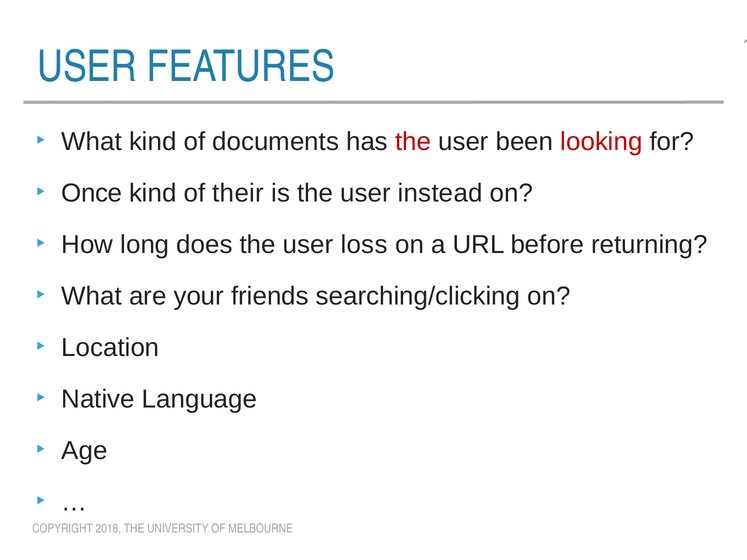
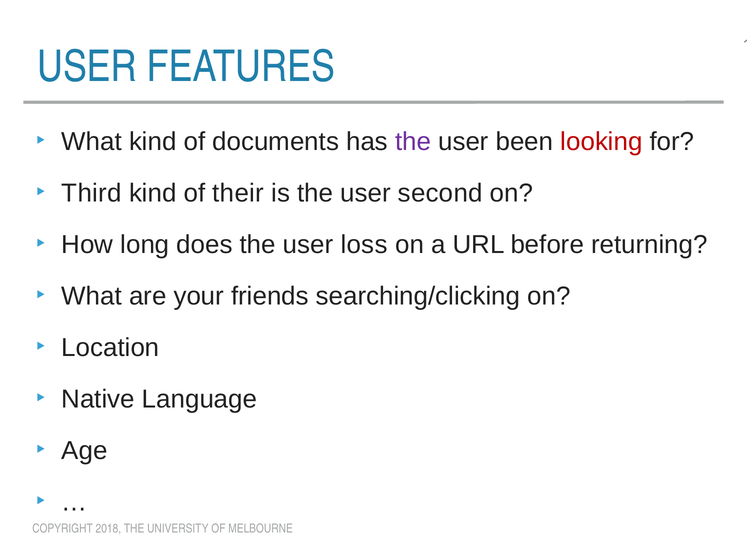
the colour: red -> purple (413, 142)
Once: Once -> Third (92, 193)
instead: instead -> second (440, 193)
